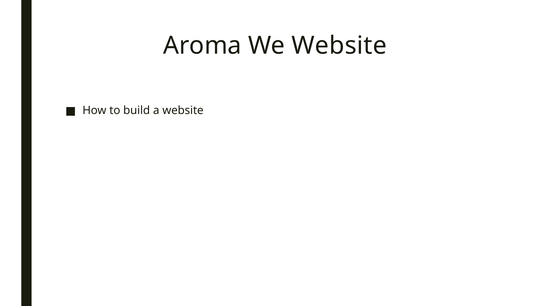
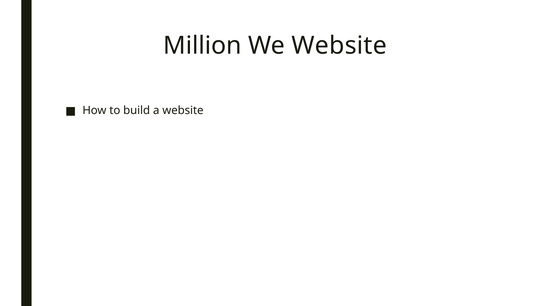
Aroma: Aroma -> Million (202, 46)
